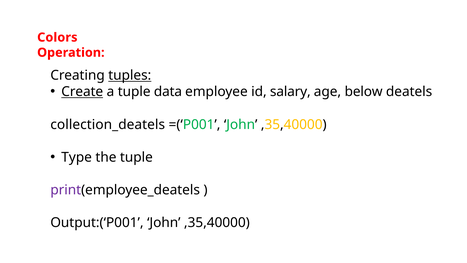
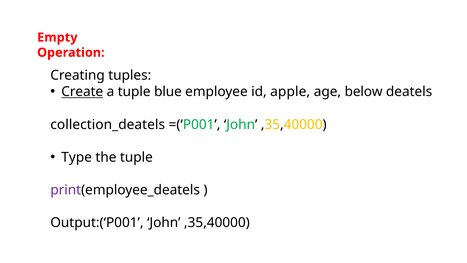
Colors: Colors -> Empty (57, 37)
tuples underline: present -> none (130, 75)
data: data -> blue (168, 92)
salary: salary -> apple (290, 92)
